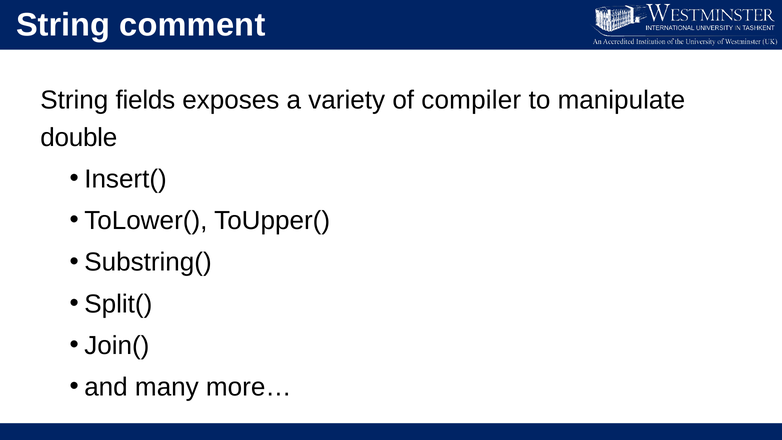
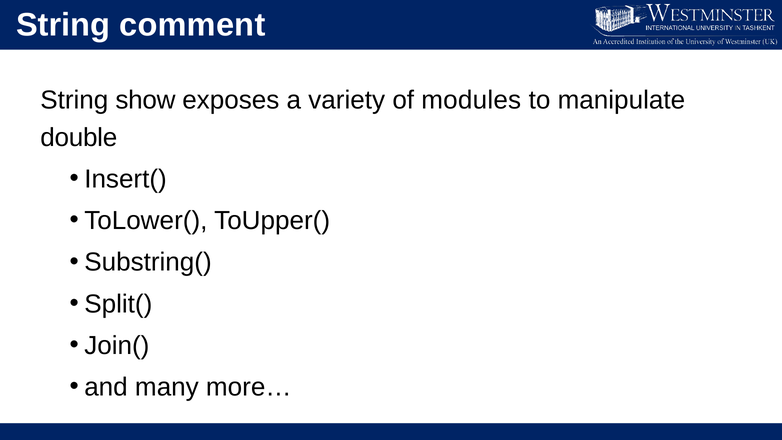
fields: fields -> show (145, 100)
compiler: compiler -> modules (471, 100)
